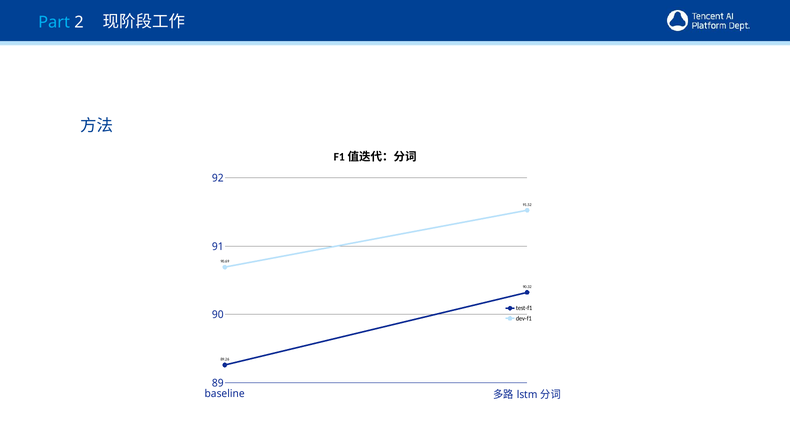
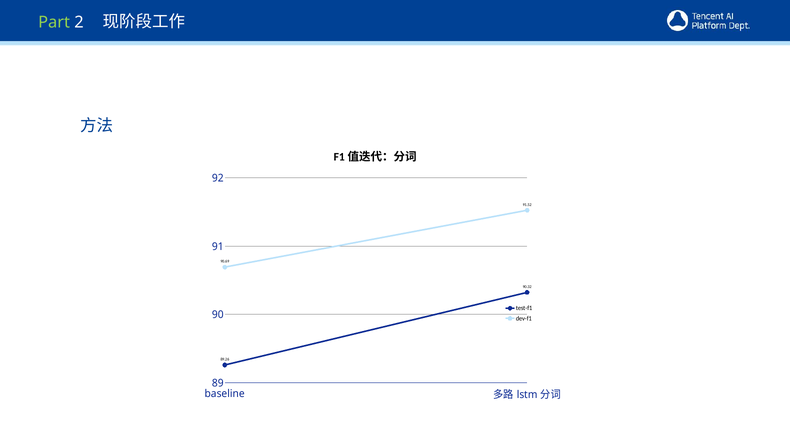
Part colour: light blue -> light green (54, 22)
